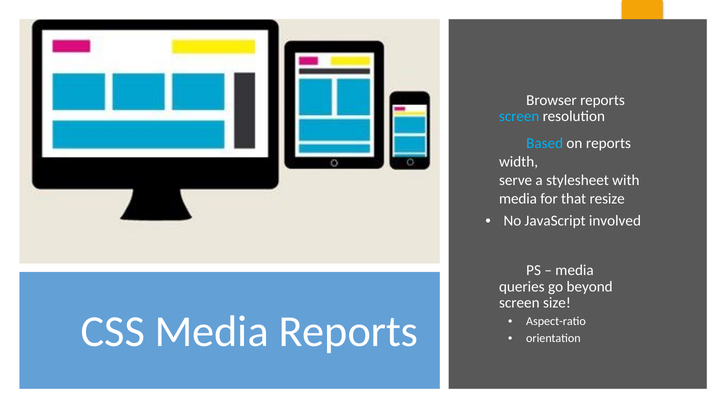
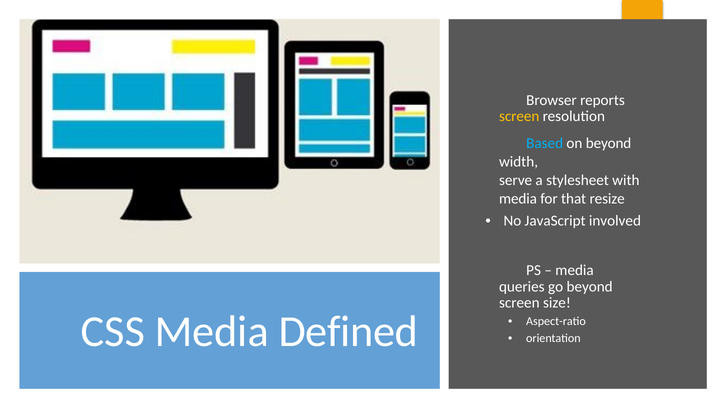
screen colour: light blue -> yellow (519, 116)
on reports: reports -> beyond (609, 143)
Media Reports: Reports -> Defined (348, 332)
